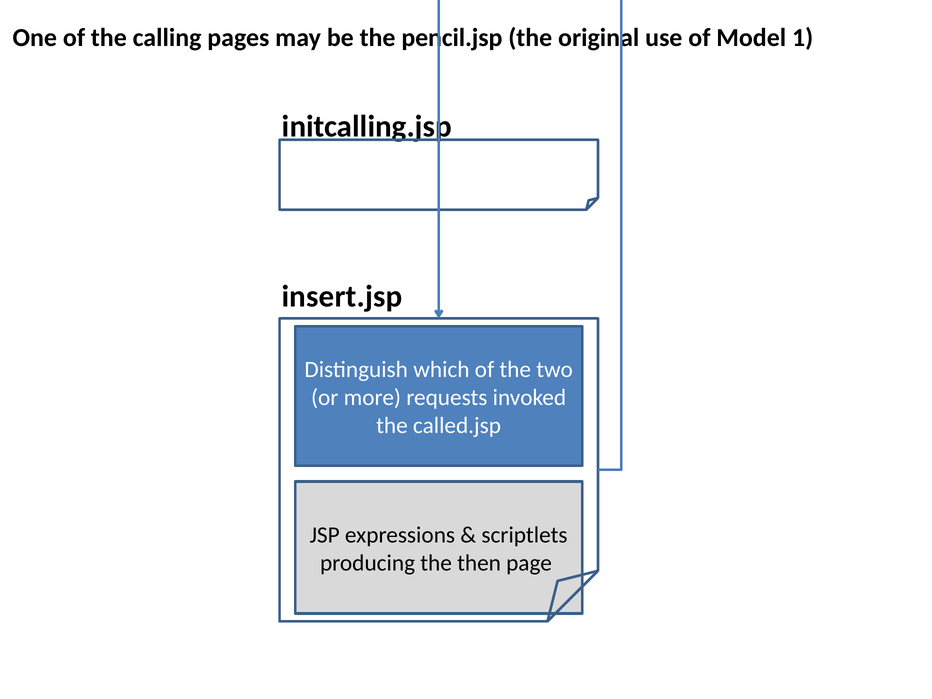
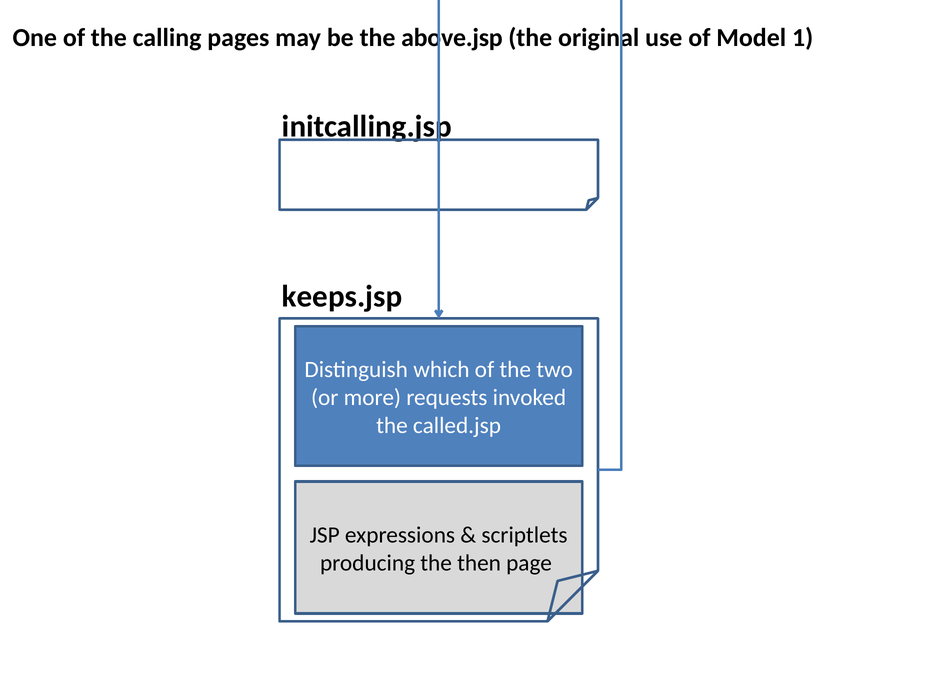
pencil.jsp: pencil.jsp -> above.jsp (452, 37)
insert.jsp: insert.jsp -> keeps.jsp (342, 297)
